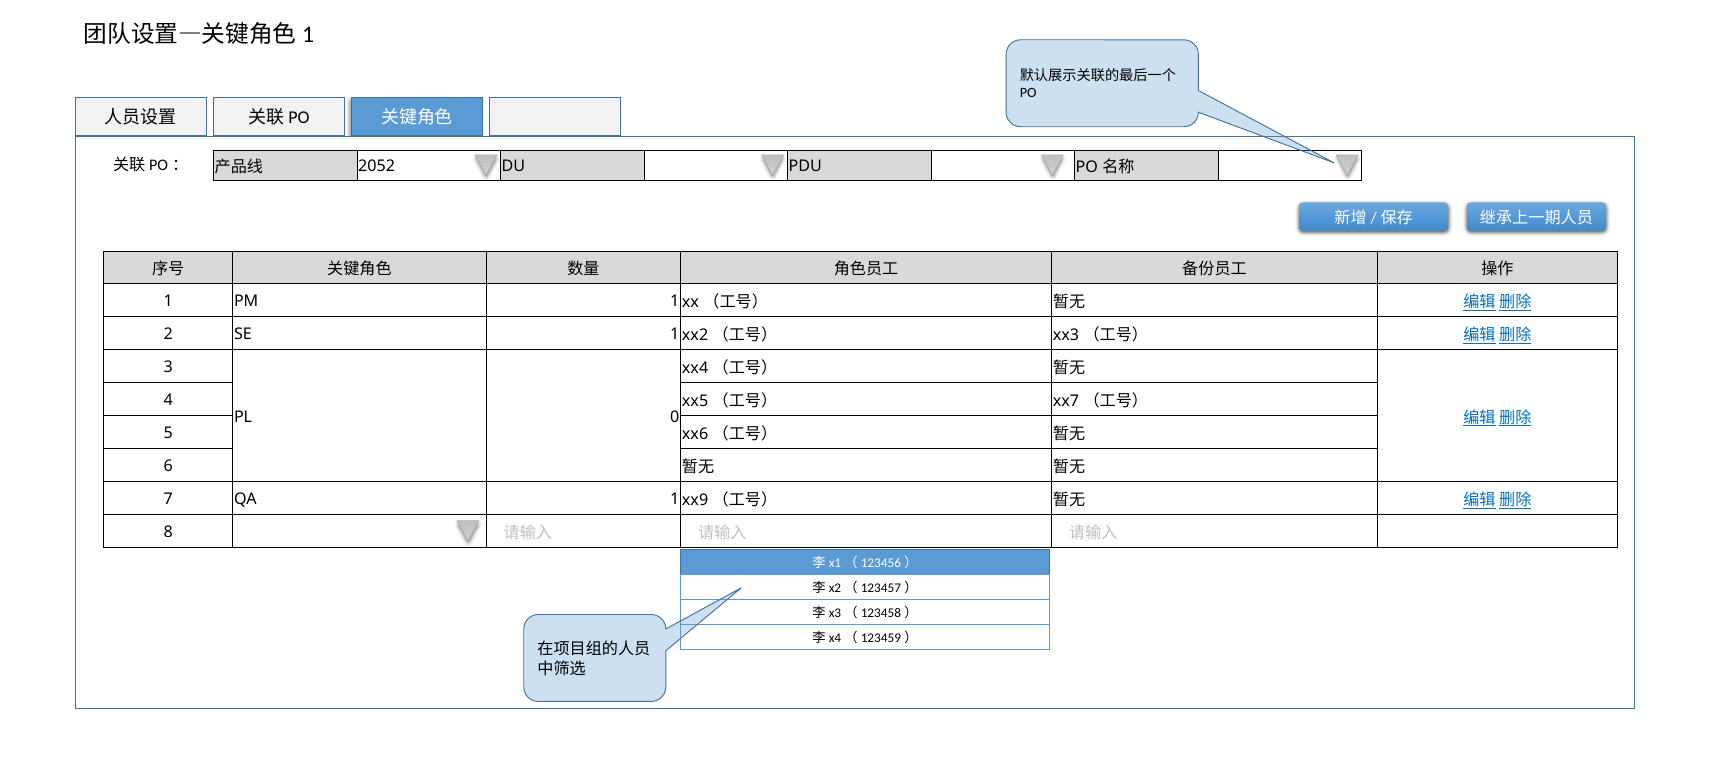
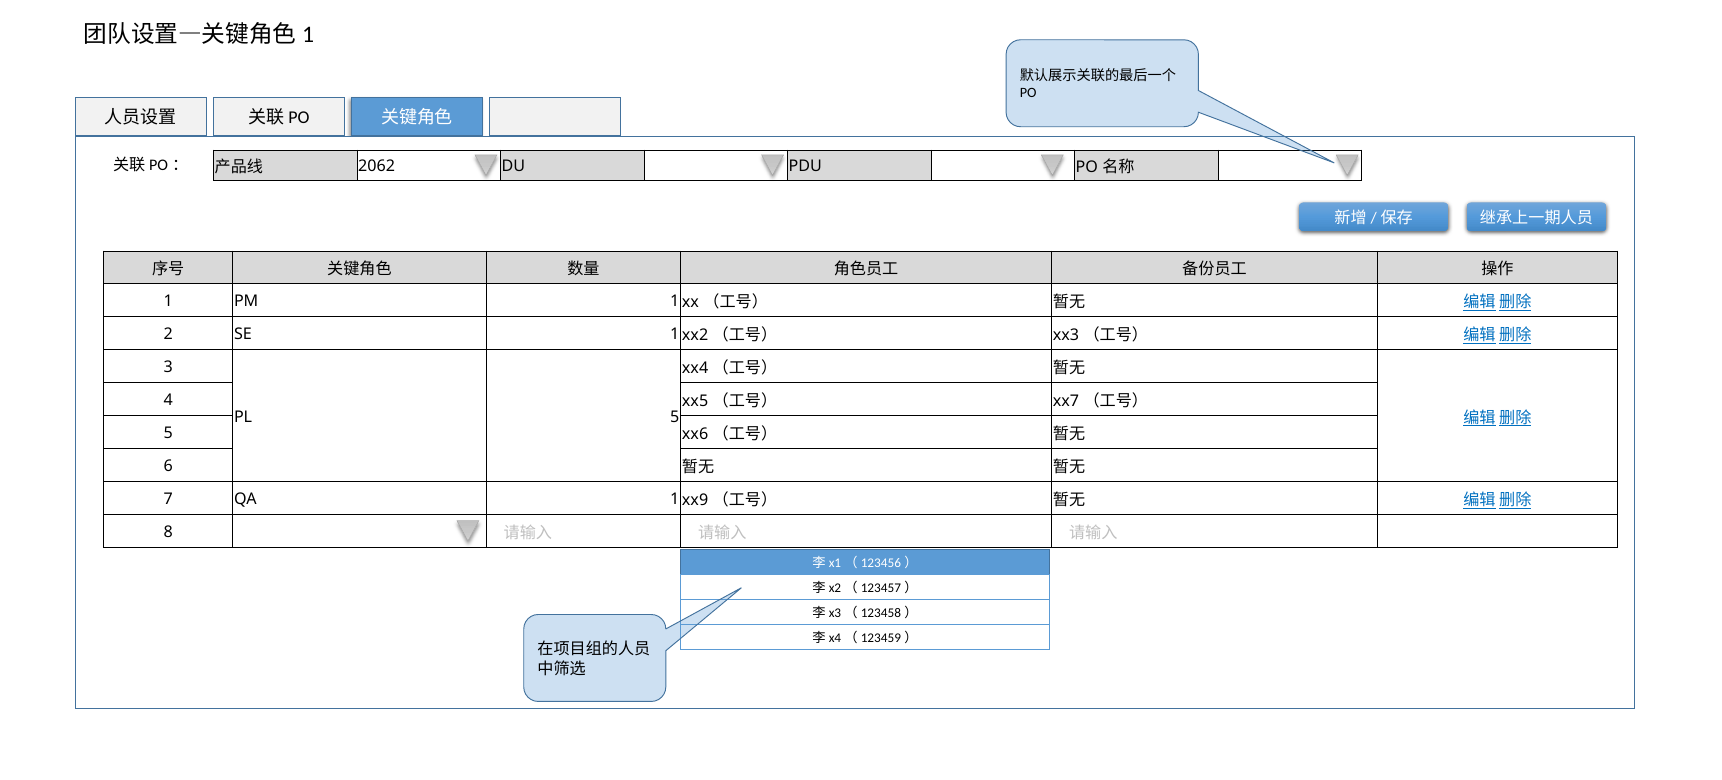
2052: 2052 -> 2062 (377, 167)
PL 0: 0 -> 5 (675, 417)
